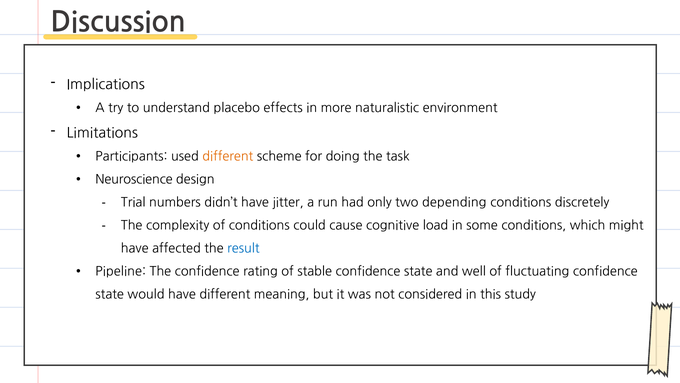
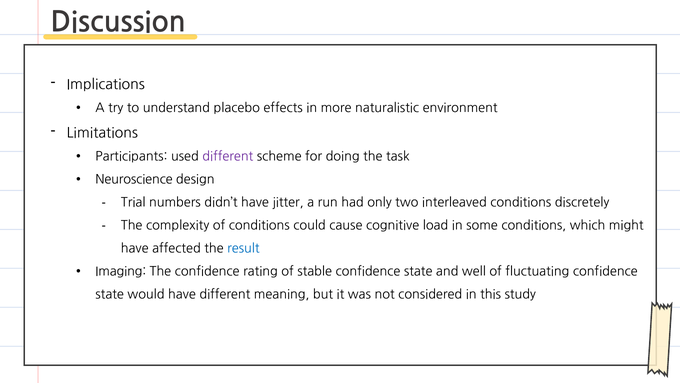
different colour: orange -> purple (228, 157)
depending: depending -> interleaved (454, 202)
Pipeline: Pipeline -> Imaging (121, 271)
